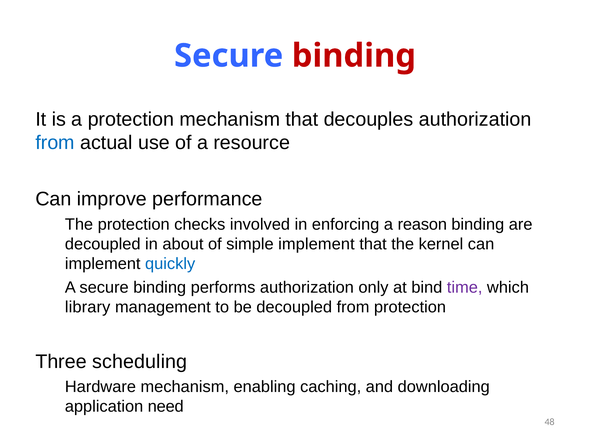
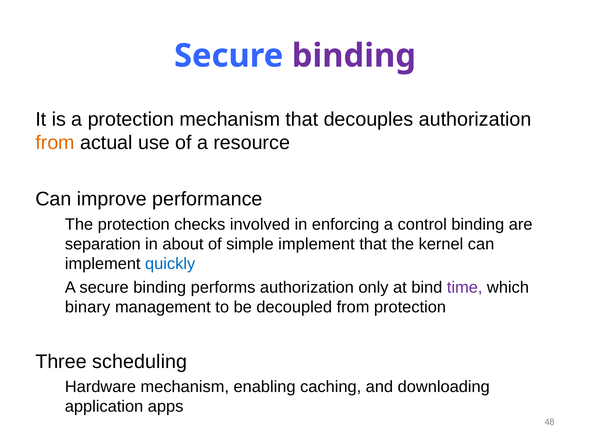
binding colour: red -> purple (354, 56)
from colour: blue -> orange (55, 143)
reason: reason -> control (422, 225)
decoupled: decoupled -> separation (103, 244)
library: library -> binary (88, 307)
need: need -> apps (166, 407)
